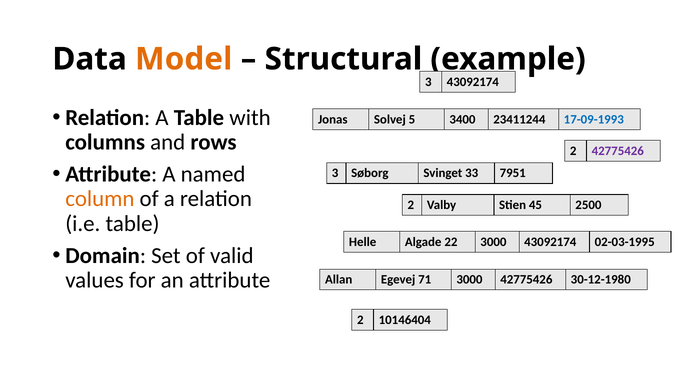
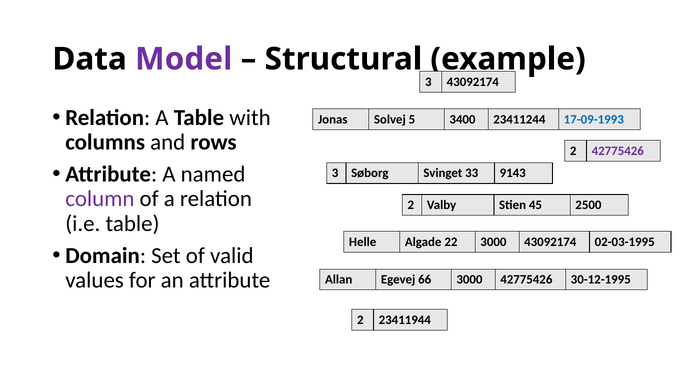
Model colour: orange -> purple (184, 59)
7951: 7951 -> 9143 (513, 173)
column colour: orange -> purple (100, 199)
71: 71 -> 66 (425, 280)
30-12-1980: 30-12-1980 -> 30-12-1995 (601, 280)
10146404: 10146404 -> 23411944 (405, 320)
